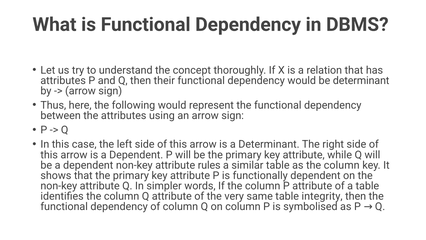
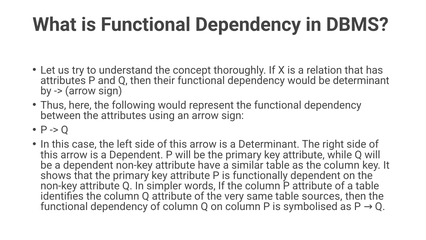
rules: rules -> have (209, 165)
integrity: integrity -> sources (322, 196)
